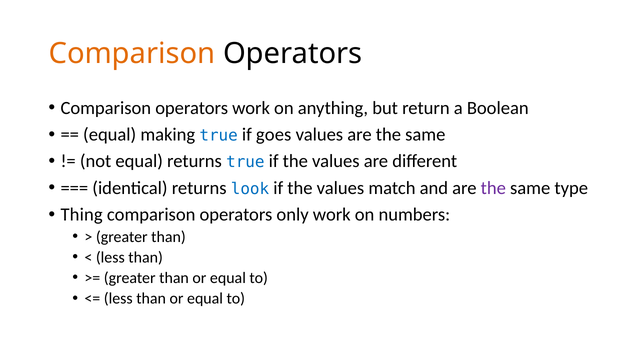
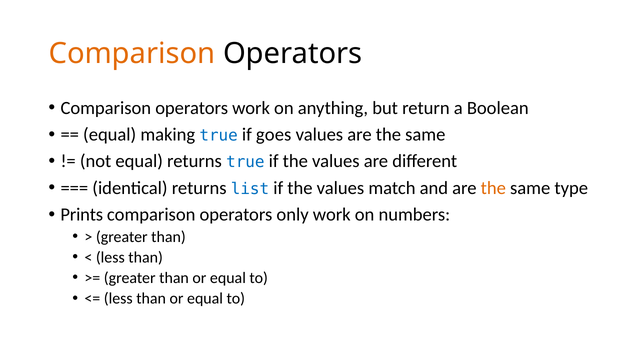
look: look -> list (250, 189)
the colour: purple -> orange (493, 188)
Thing: Thing -> Prints (82, 214)
